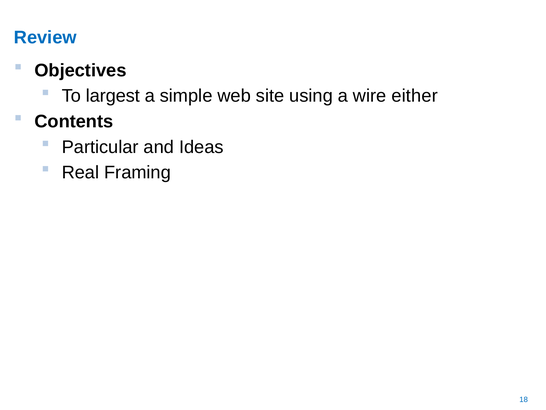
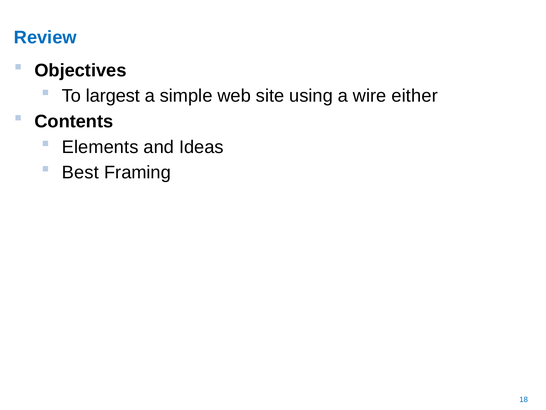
Particular: Particular -> Elements (100, 147)
Real: Real -> Best (80, 172)
